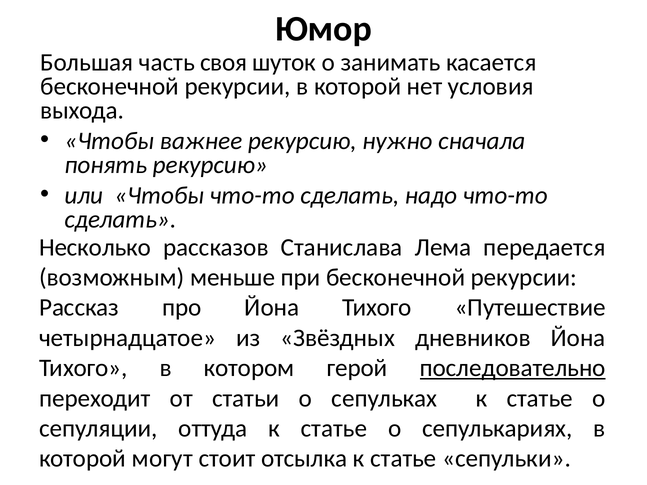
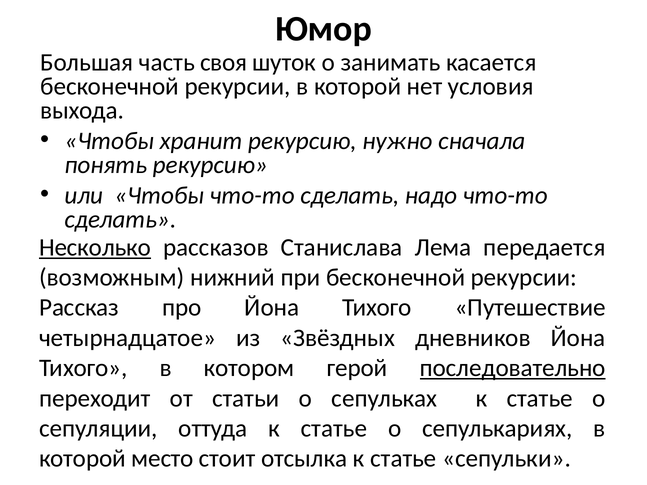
важнее: важнее -> хранит (201, 141)
Несколько underline: none -> present (95, 247)
меньше: меньше -> нижний (233, 278)
могут: могут -> место (163, 459)
